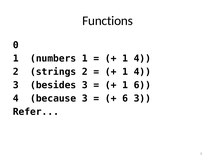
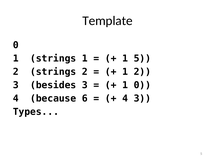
Functions: Functions -> Template (107, 21)
1 numbers: numbers -> strings (53, 58)
4: 4 -> 5 (142, 58)
4: 4 -> 2 (142, 72)
1 6: 6 -> 0 (142, 85)
because 3: 3 -> 6 (85, 99)
6: 6 -> 4 (125, 99)
Refer: Refer -> Types (36, 112)
